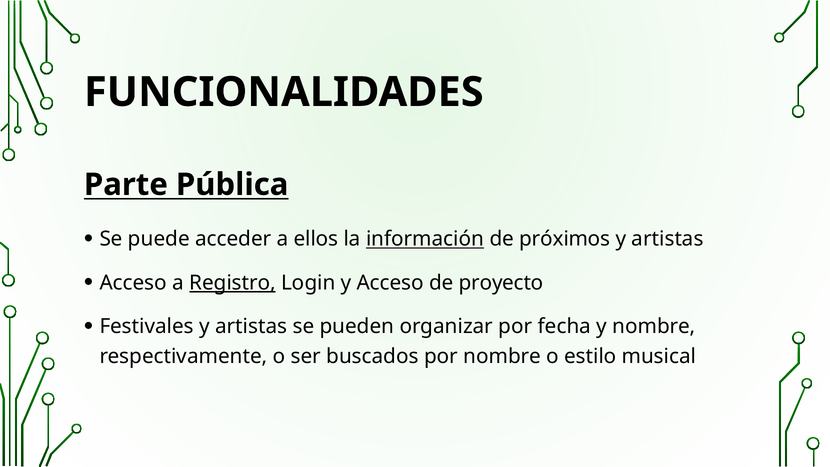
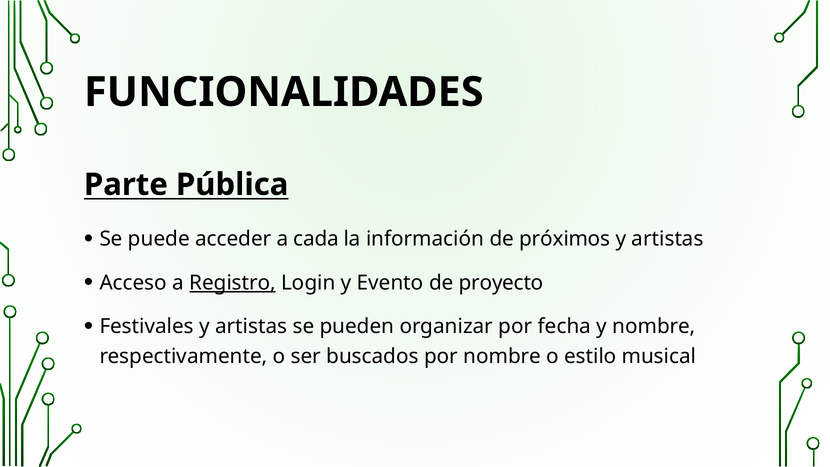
ellos: ellos -> cada (316, 239)
información underline: present -> none (425, 239)
y Acceso: Acceso -> Evento (390, 283)
